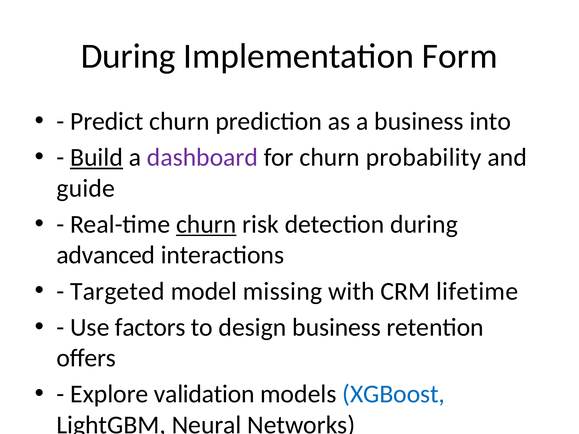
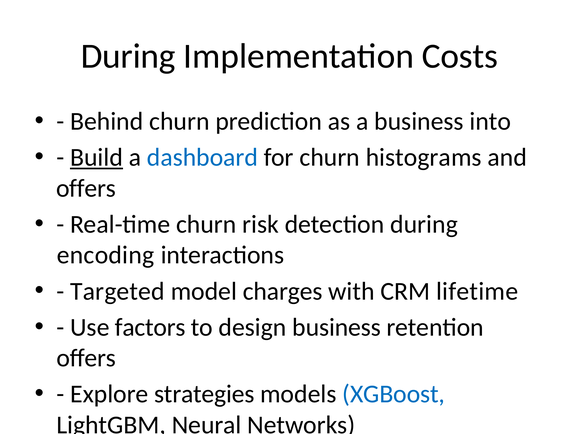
Form: Form -> Costs (460, 56)
Predict: Predict -> Behind (107, 121)
dashboard colour: purple -> blue (202, 158)
probability: probability -> histograms (424, 158)
guide: guide -> offers (86, 188)
churn underline: present -> none (206, 224)
advanced: advanced -> encoding (106, 255)
missing: missing -> charges (283, 291)
validation: validation -> strategies (204, 394)
